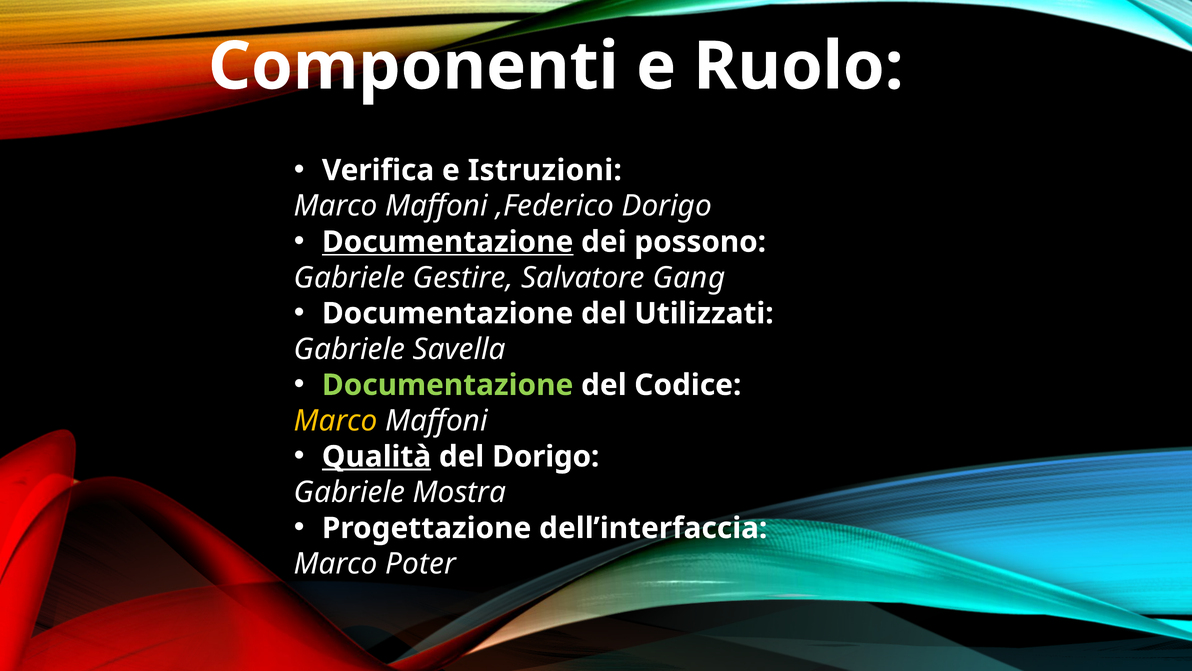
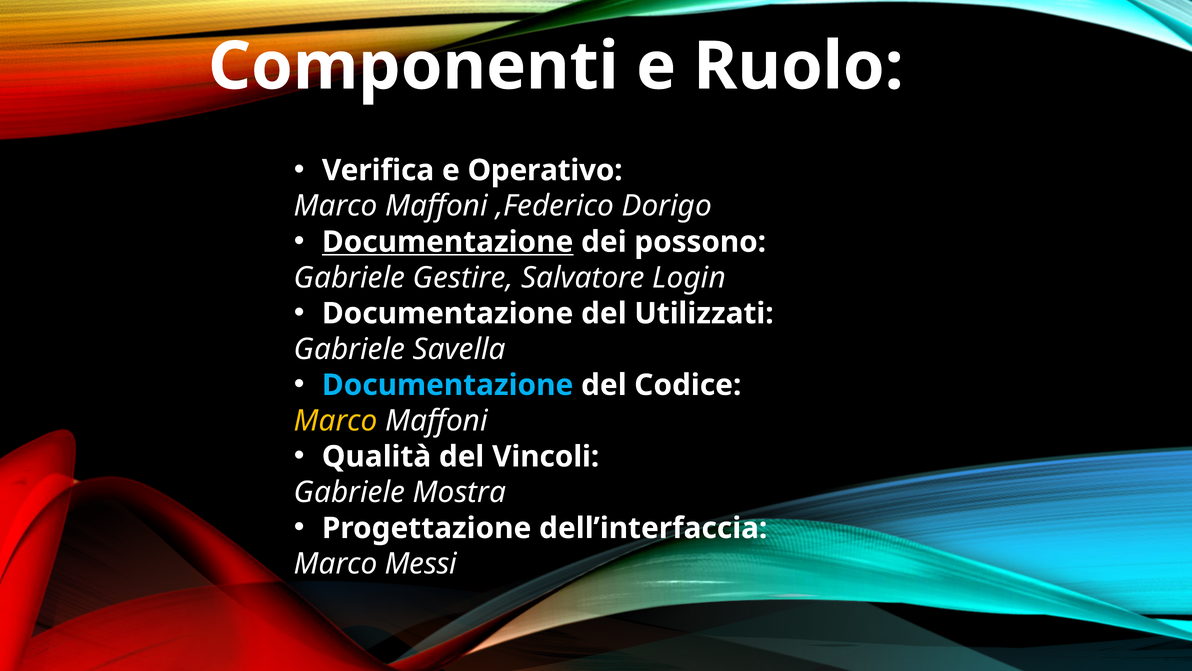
Istruzioni: Istruzioni -> Operativo (545, 170)
Gang: Gang -> Login (689, 278)
Documentazione colour: light green -> light blue (448, 385)
Qualità underline: present -> none (377, 456)
del Dorigo: Dorigo -> Vincoli (546, 456)
Poter: Poter -> Messi (421, 564)
